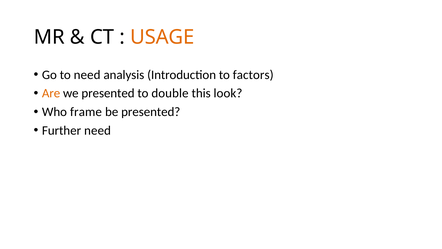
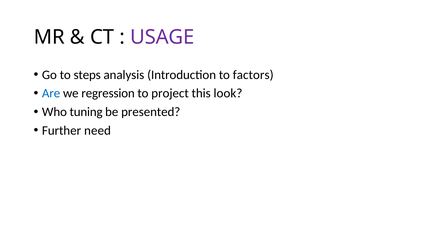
USAGE colour: orange -> purple (162, 37)
to need: need -> steps (87, 75)
Are colour: orange -> blue (51, 93)
we presented: presented -> regression (108, 93)
double: double -> project (170, 93)
frame: frame -> tuning (86, 112)
